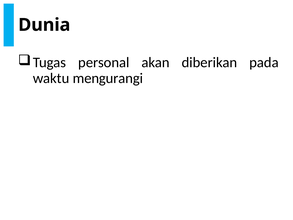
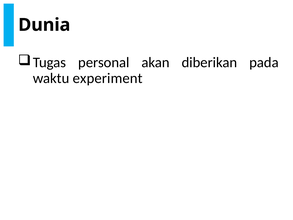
mengurangi: mengurangi -> experiment (108, 78)
